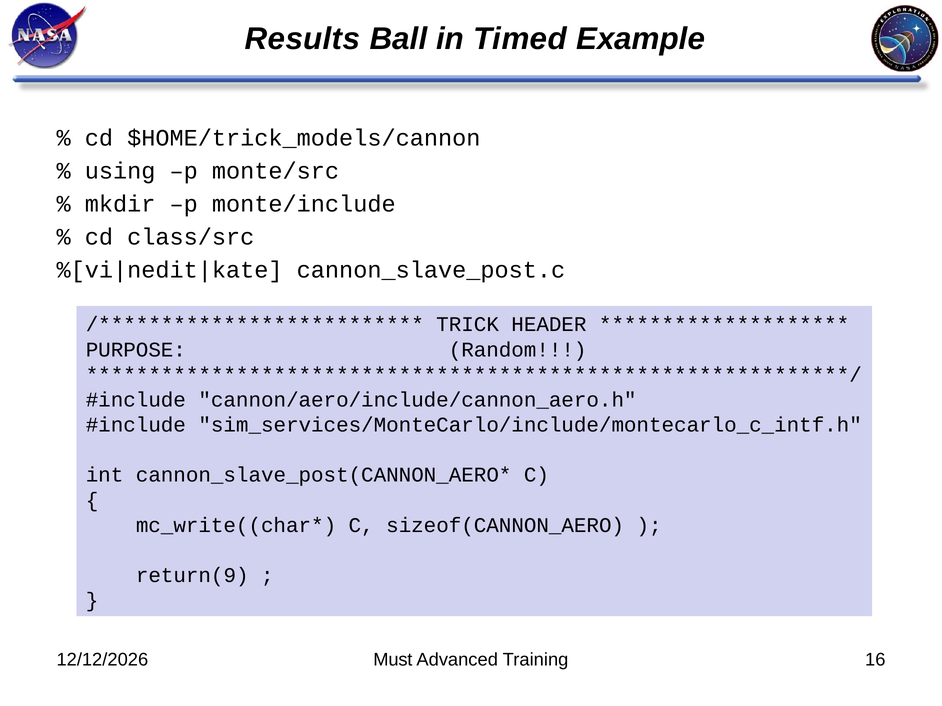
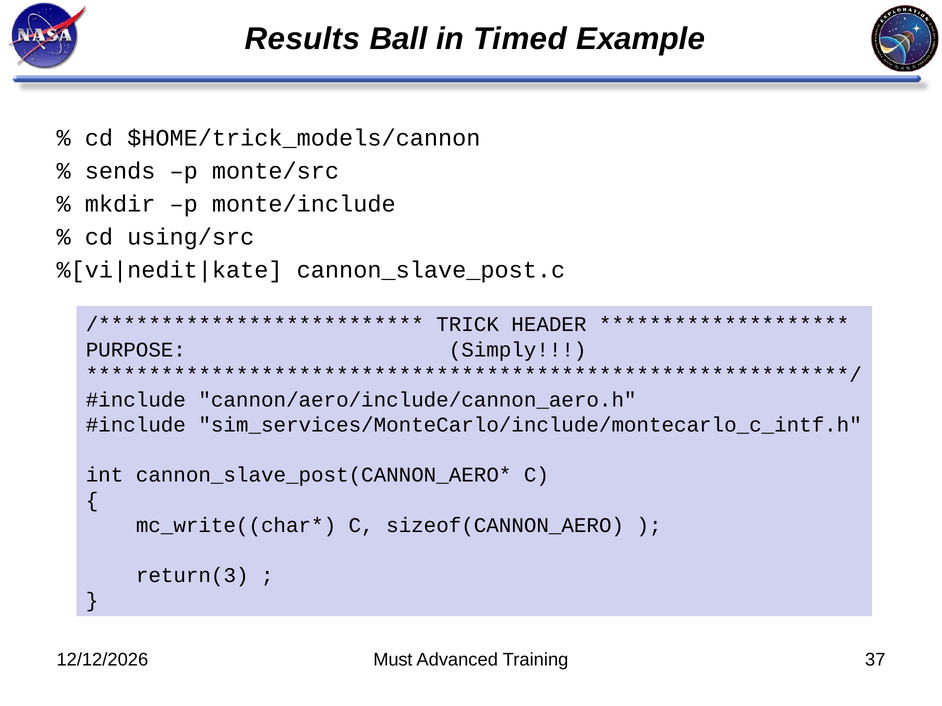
using: using -> sends (120, 171)
class/src: class/src -> using/src (191, 237)
Random: Random -> Simply (518, 350)
return(9: return(9 -> return(3 (192, 576)
16: 16 -> 37 (875, 660)
